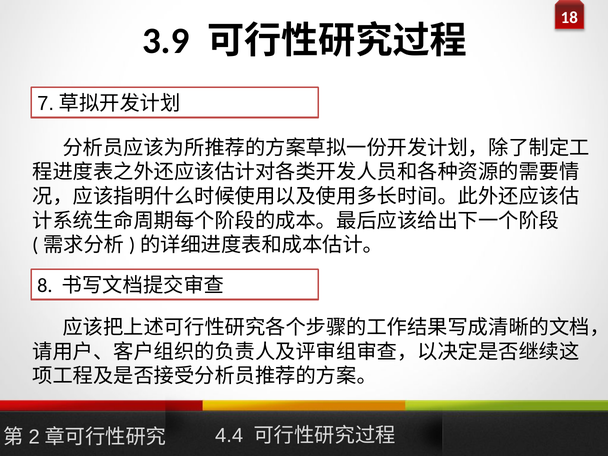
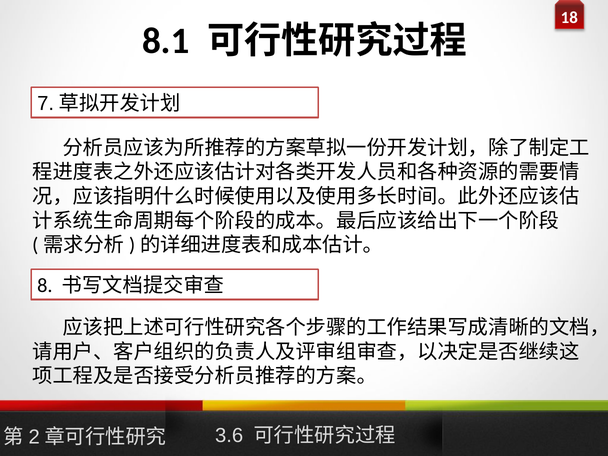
3.9: 3.9 -> 8.1 (166, 41)
4.4: 4.4 -> 3.6 (229, 436)
